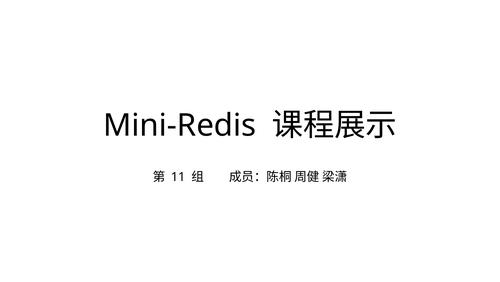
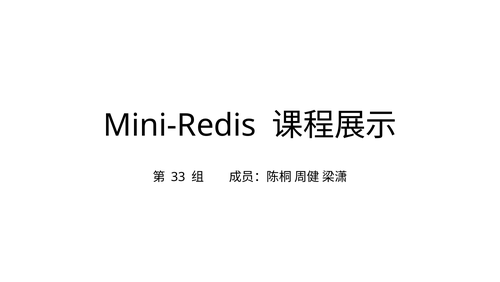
11: 11 -> 33 (178, 176)
